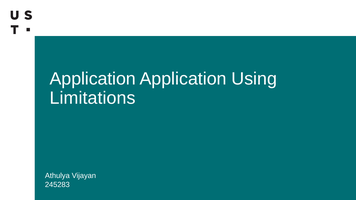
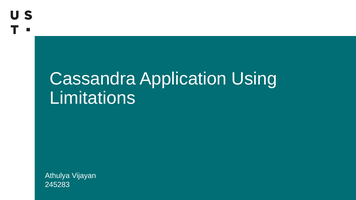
Application: Application -> Cassandra (93, 79)
